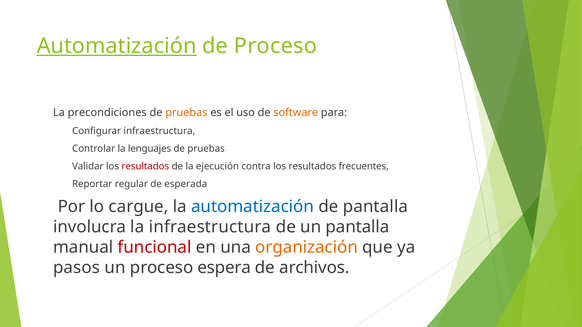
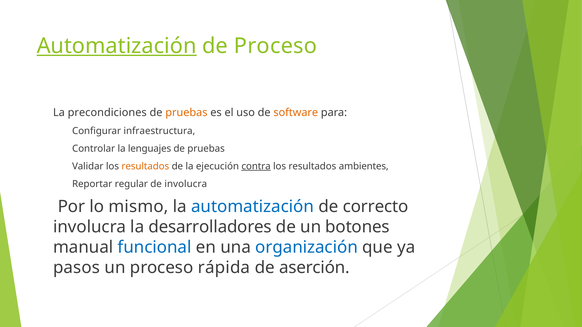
resultados colour: red -> orange (145, 166)
contra underline: none -> present (256, 166)
frecuentes: frecuentes -> ambientes (364, 166)
de esperada: esperada -> involucra (186, 184)
cargue: cargue -> mismo (138, 207)
de pantalla: pantalla -> correcto (376, 207)
la infraestructura: infraestructura -> desarrolladores (210, 227)
un pantalla: pantalla -> botones (357, 227)
funcional colour: red -> blue (155, 247)
organización colour: orange -> blue (307, 247)
espera: espera -> rápida (224, 268)
archivos: archivos -> aserción (314, 268)
